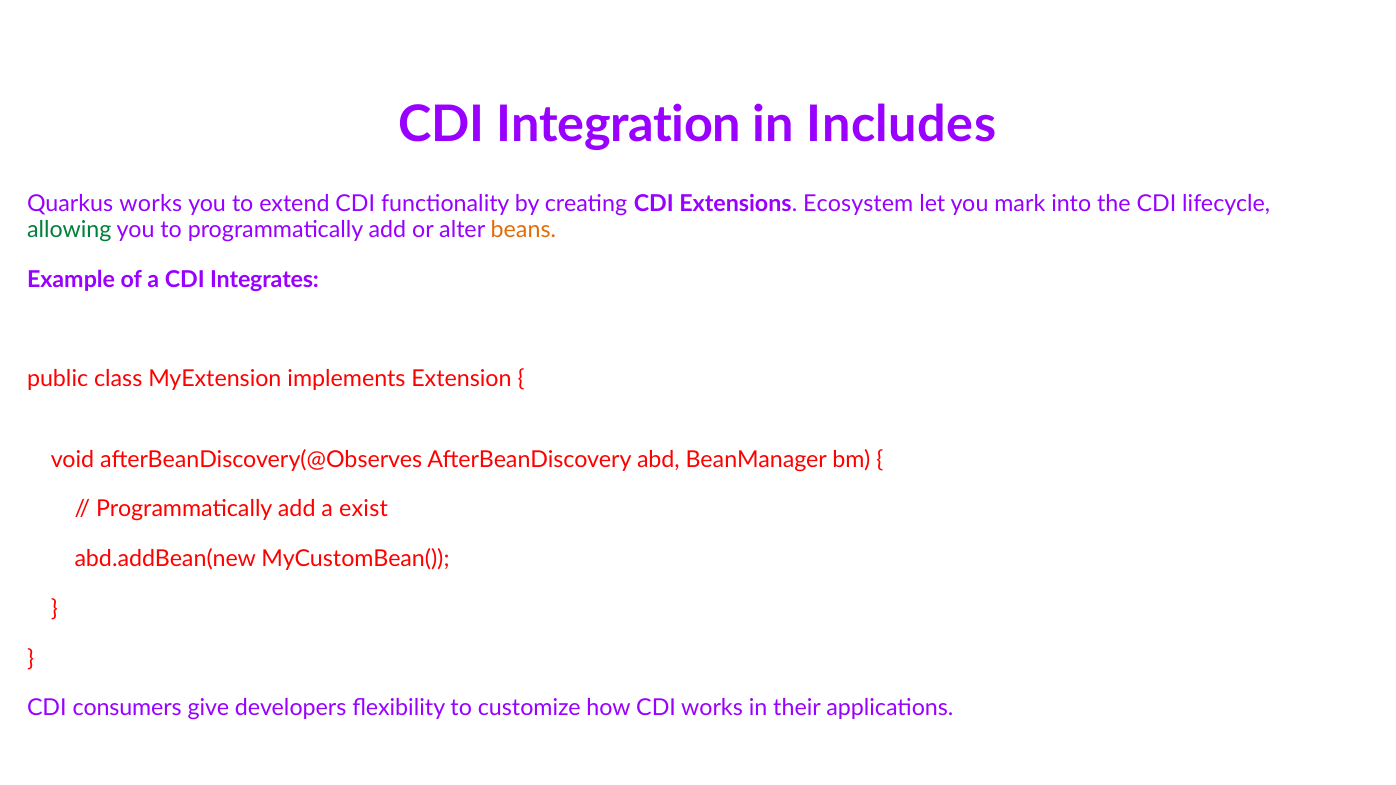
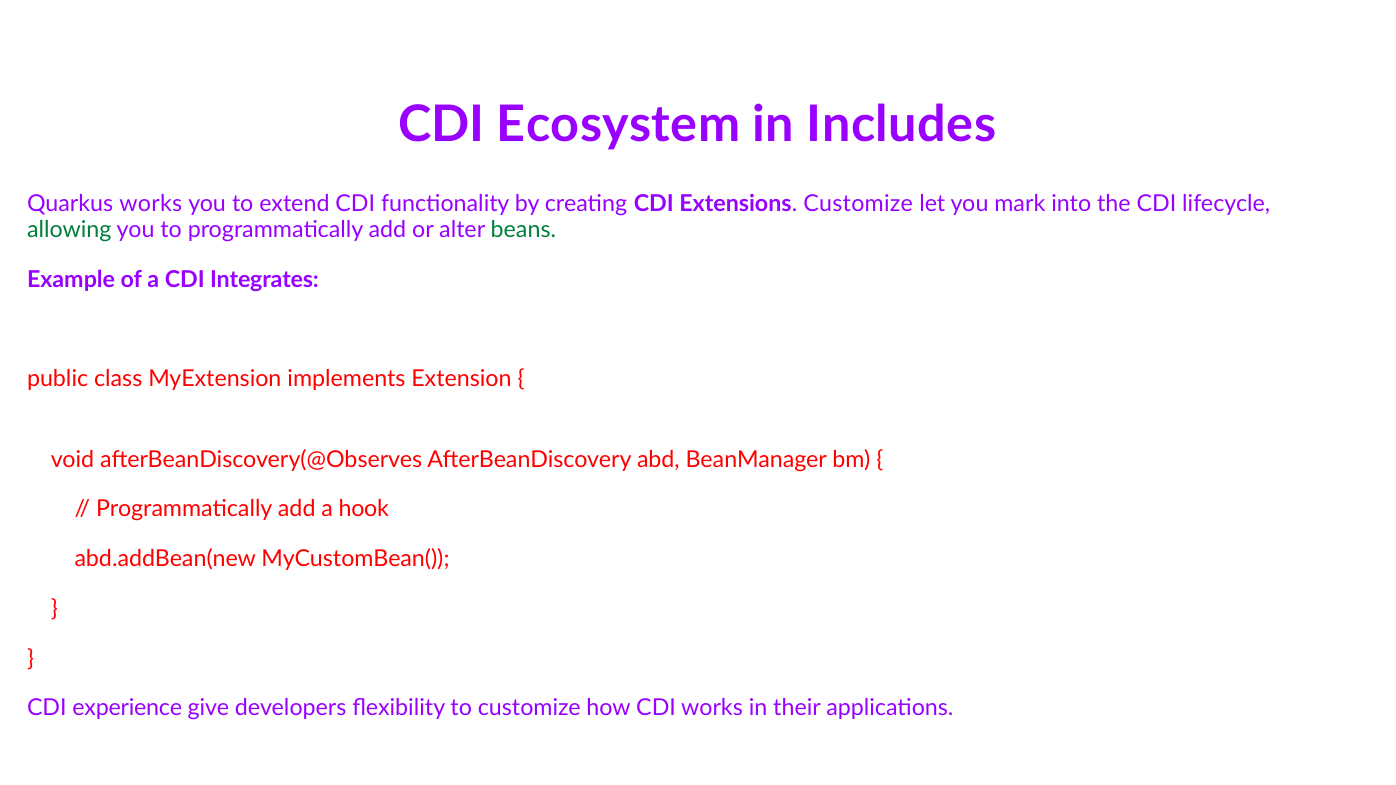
Integration: Integration -> Ecosystem (619, 125)
Extensions Ecosystem: Ecosystem -> Customize (858, 203)
beans colour: orange -> green (523, 230)
exist: exist -> hook (364, 509)
consumers: consumers -> experience (127, 709)
